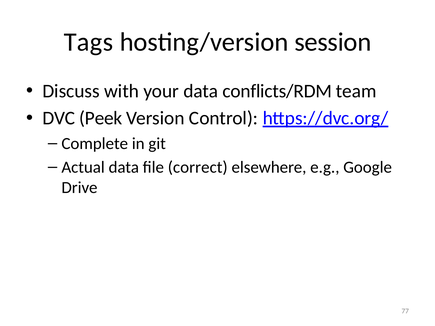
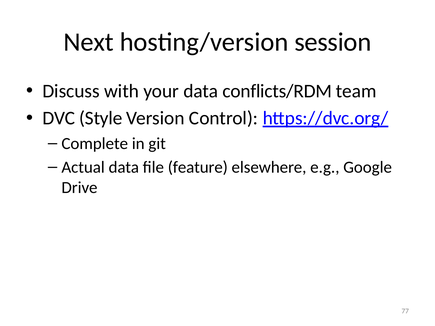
Tags: Tags -> Next (89, 42)
Peek: Peek -> Style (101, 118)
correct: correct -> feature (198, 167)
